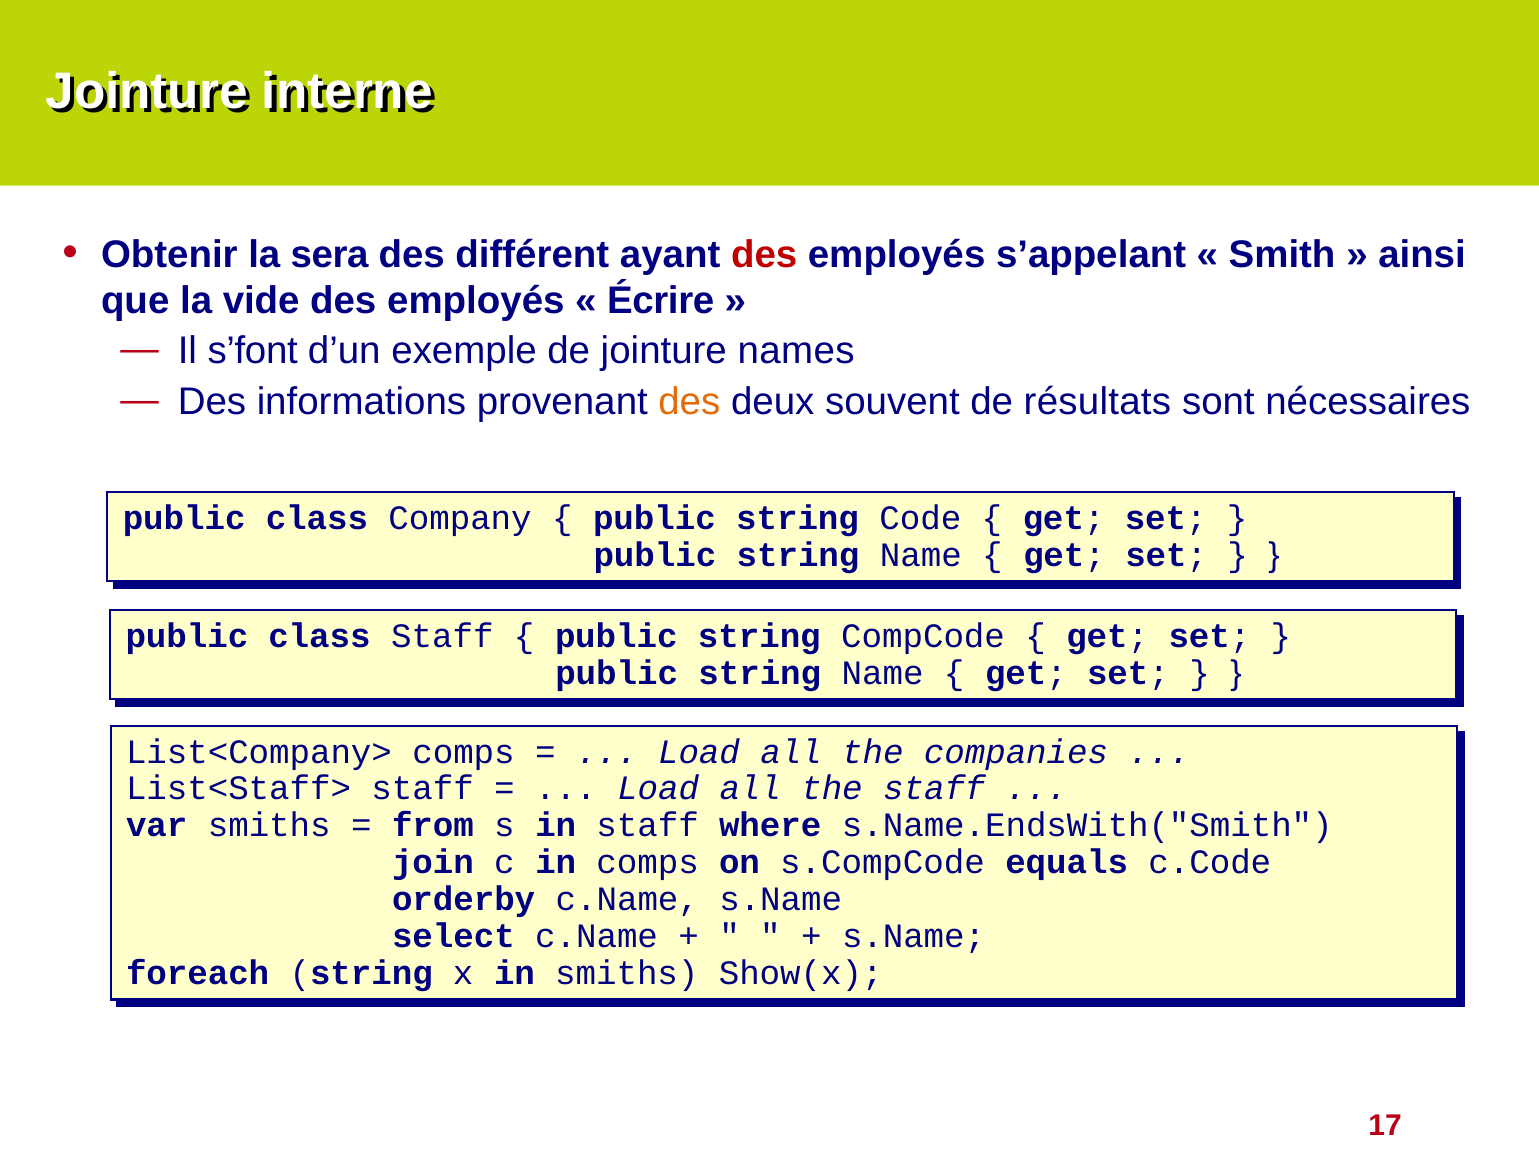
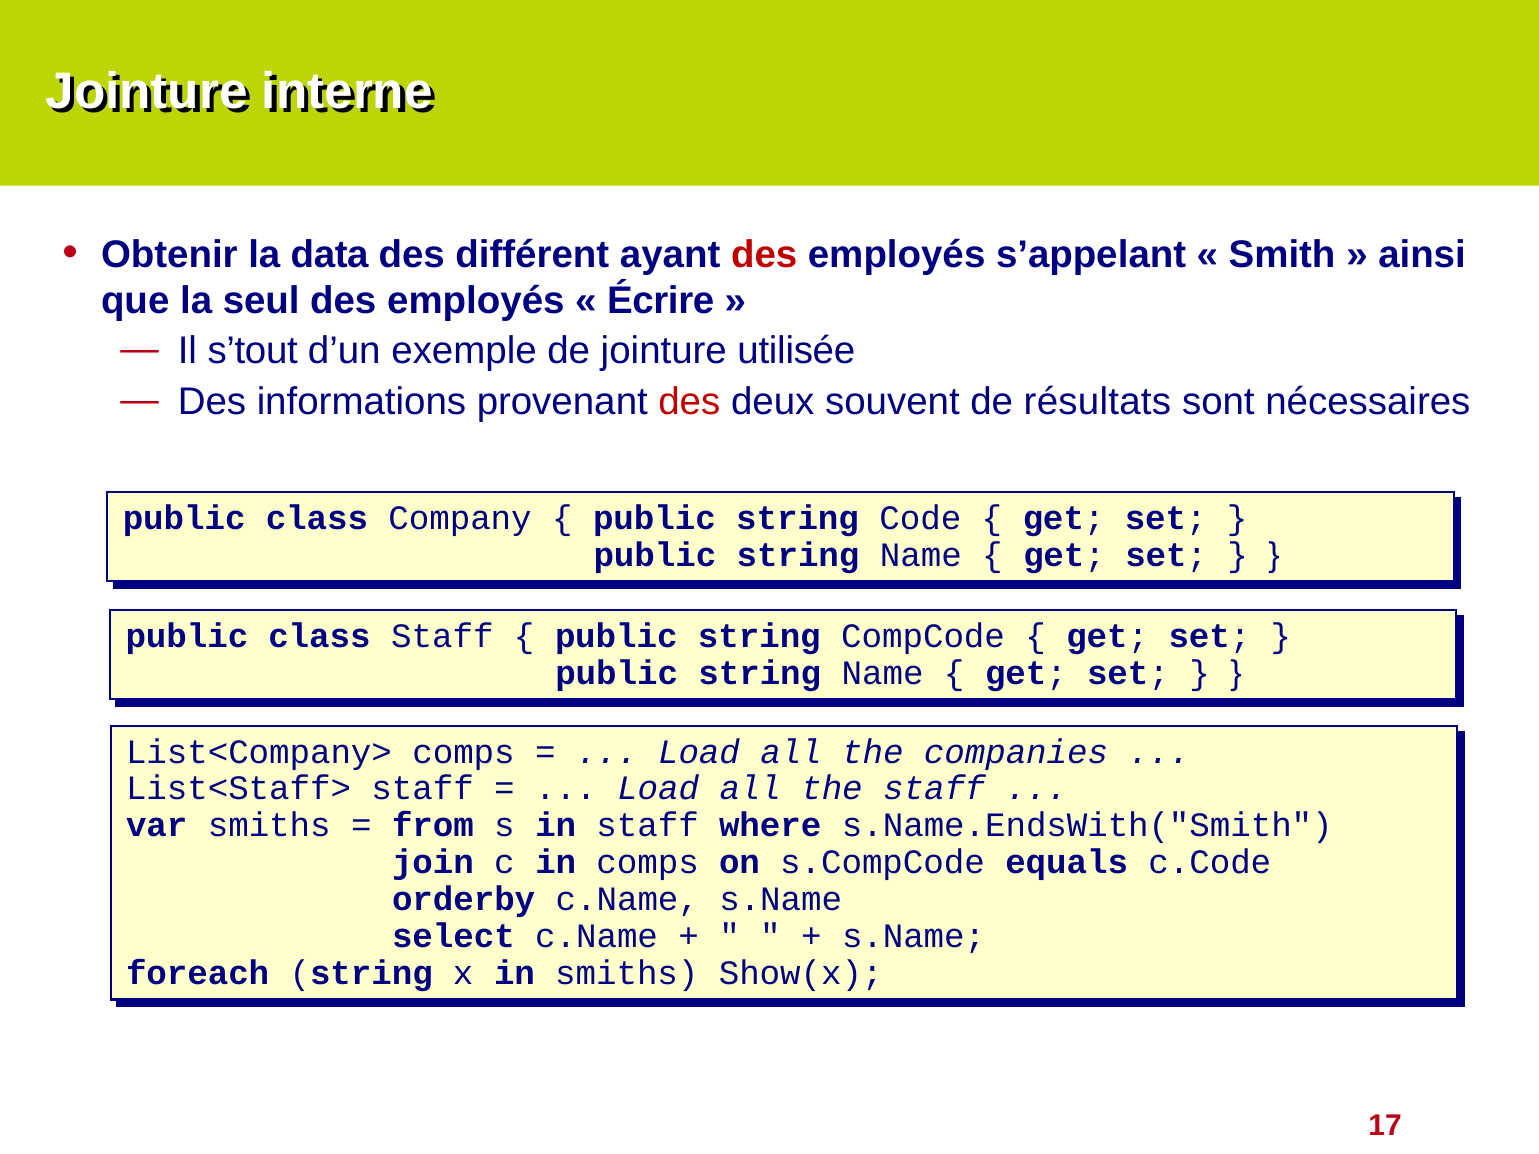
sera: sera -> data (330, 254)
vide: vide -> seul (261, 301)
s’font: s’font -> s’tout (253, 351)
names: names -> utilisée (796, 351)
des colour: orange -> red (689, 402)
